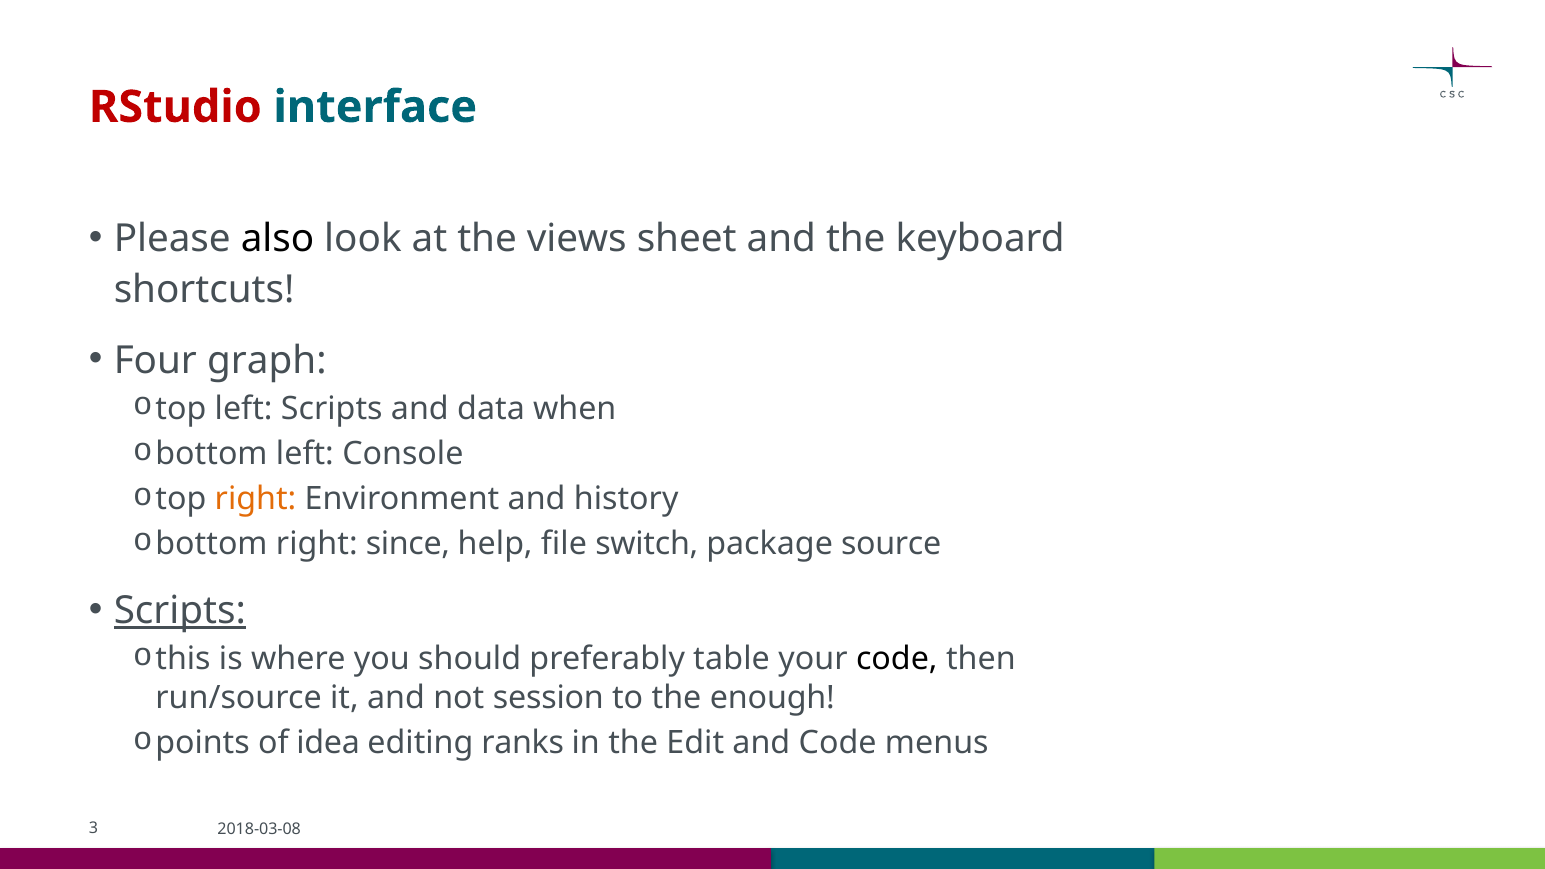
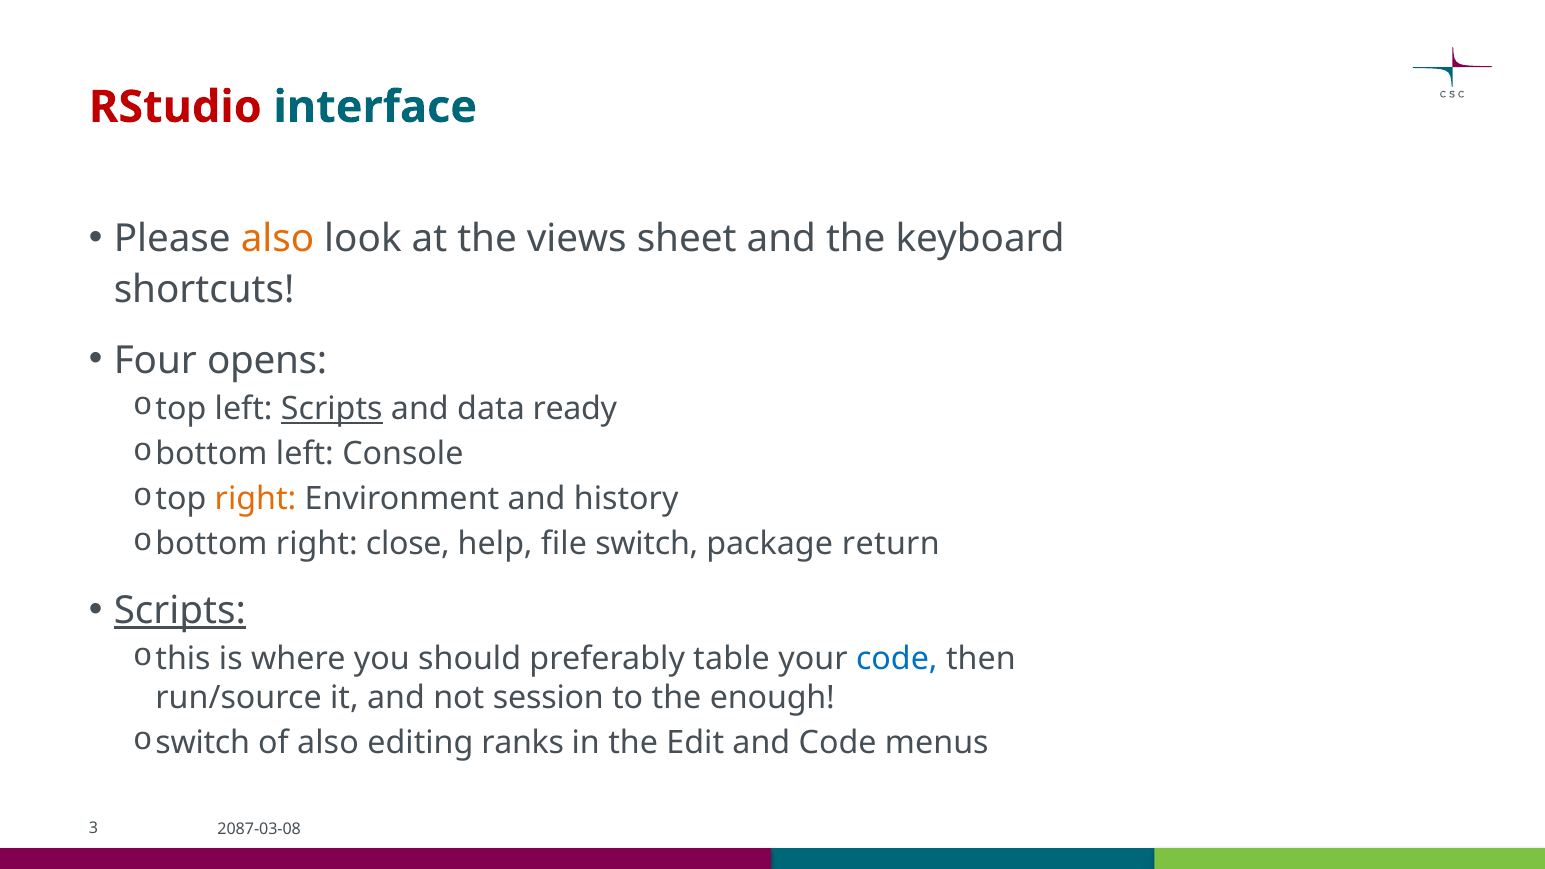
also colour: black -> orange (278, 239)
graph: graph -> opens (267, 360)
Scripts underline: none -> present (332, 409)
when: when -> ready (575, 409)
since: since -> close (408, 544)
source: source -> return (891, 544)
code colour: black -> blue (897, 659)
points: points -> switch (203, 743)
of idea: idea -> also (328, 743)
2018-03-08: 2018-03-08 -> 2087-03-08 (259, 829)
